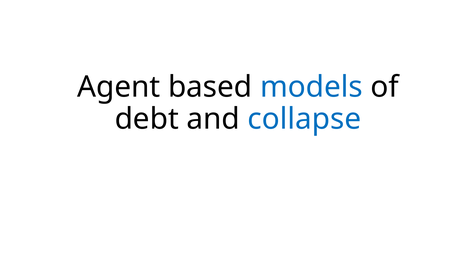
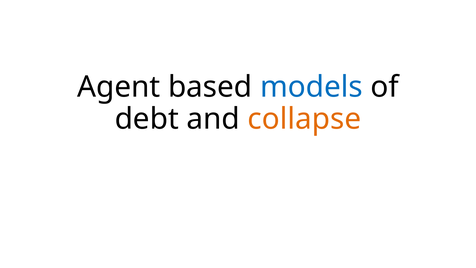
collapse colour: blue -> orange (304, 119)
